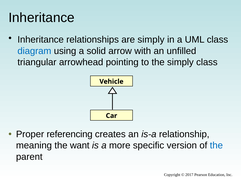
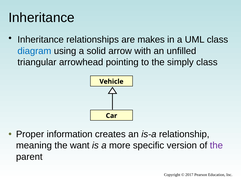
are simply: simply -> makes (151, 40)
referencing: referencing -> information (70, 134)
the colour: blue -> purple (216, 145)
